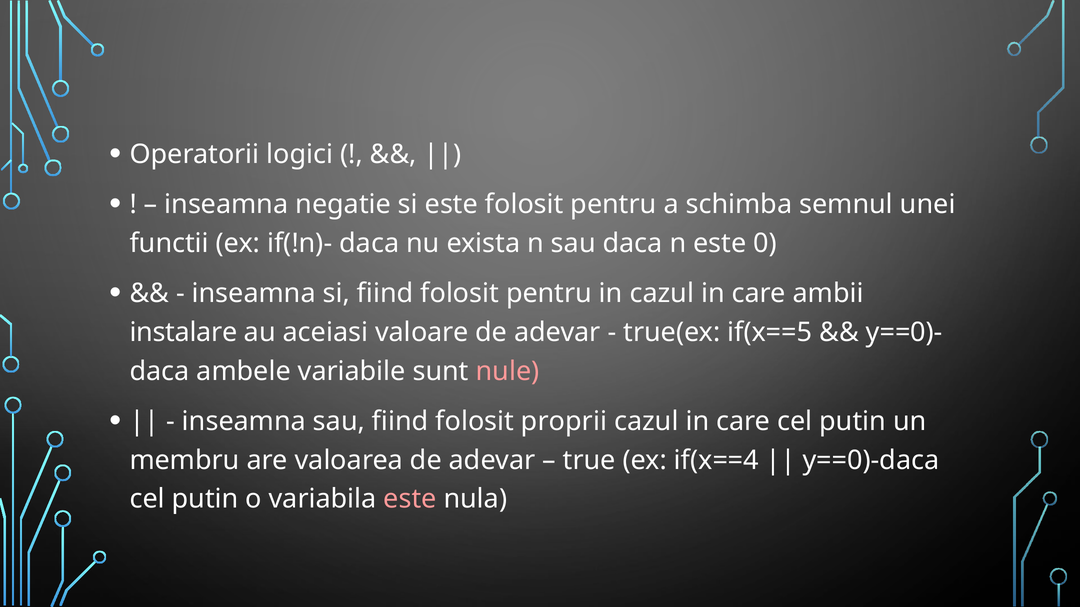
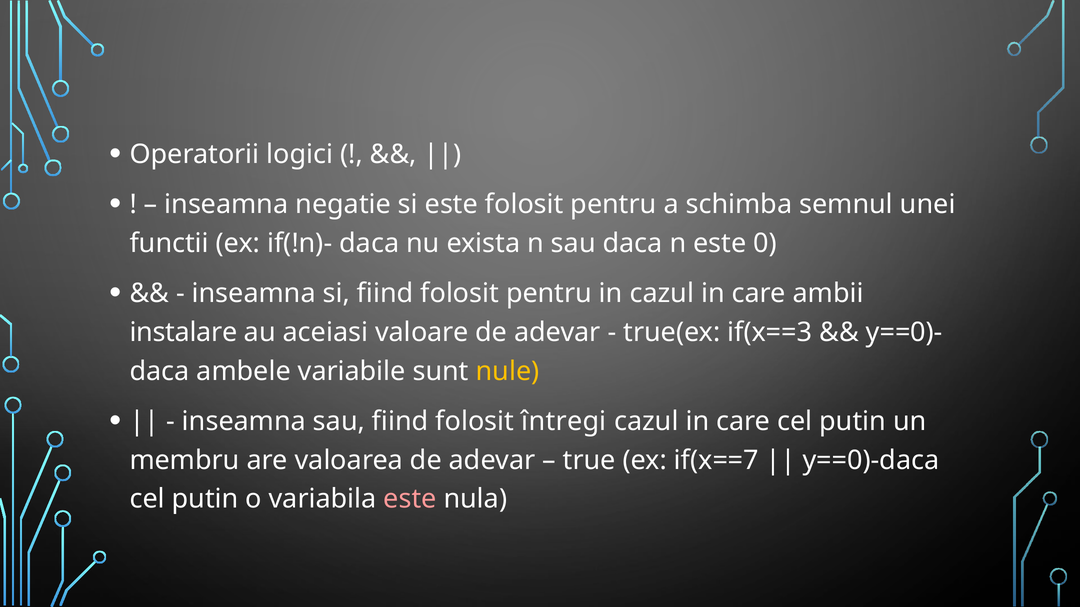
if(x==5: if(x==5 -> if(x==3 (770, 333)
nule colour: pink -> yellow (508, 371)
proprii: proprii -> întregi (564, 422)
if(x==4: if(x==4 -> if(x==7 (716, 460)
